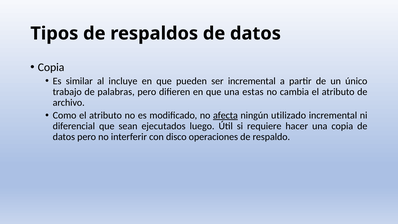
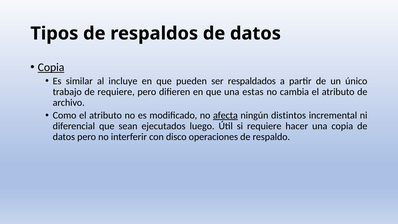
Copia underline: none -> present (51, 67)
ser incremental: incremental -> respaldados (252, 81)
de palabras: palabras -> requiere (116, 92)
utilizado: utilizado -> distintos (289, 115)
